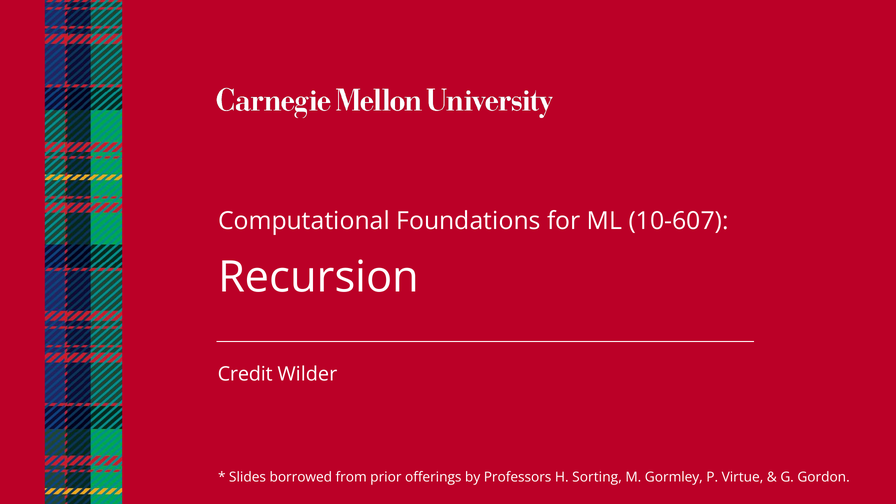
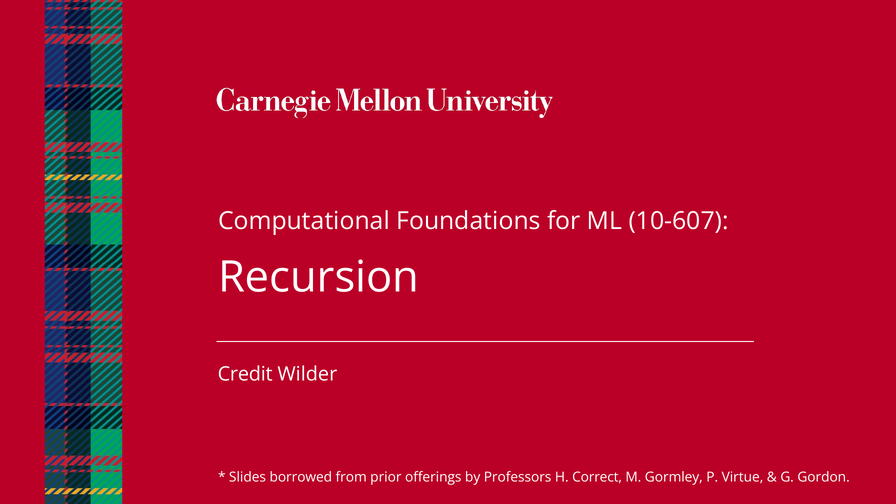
Sorting: Sorting -> Correct (597, 477)
